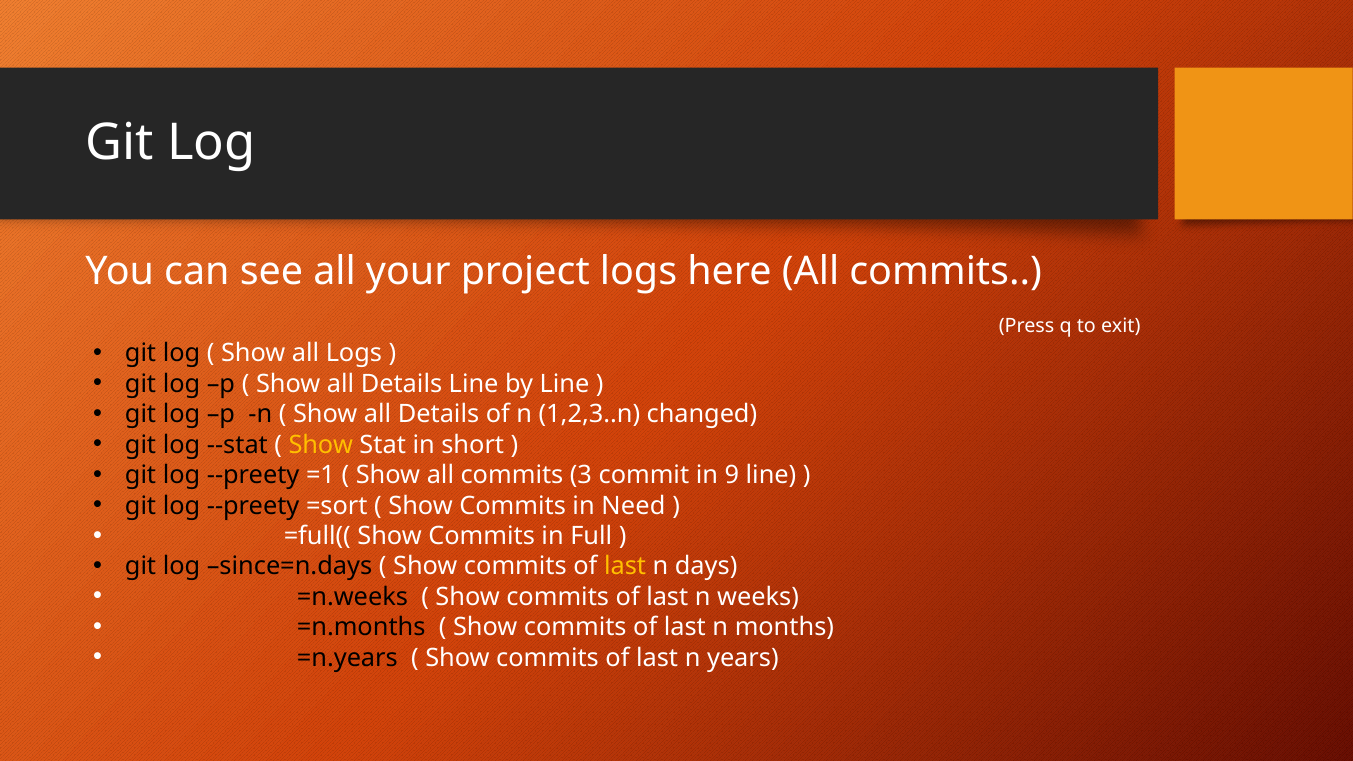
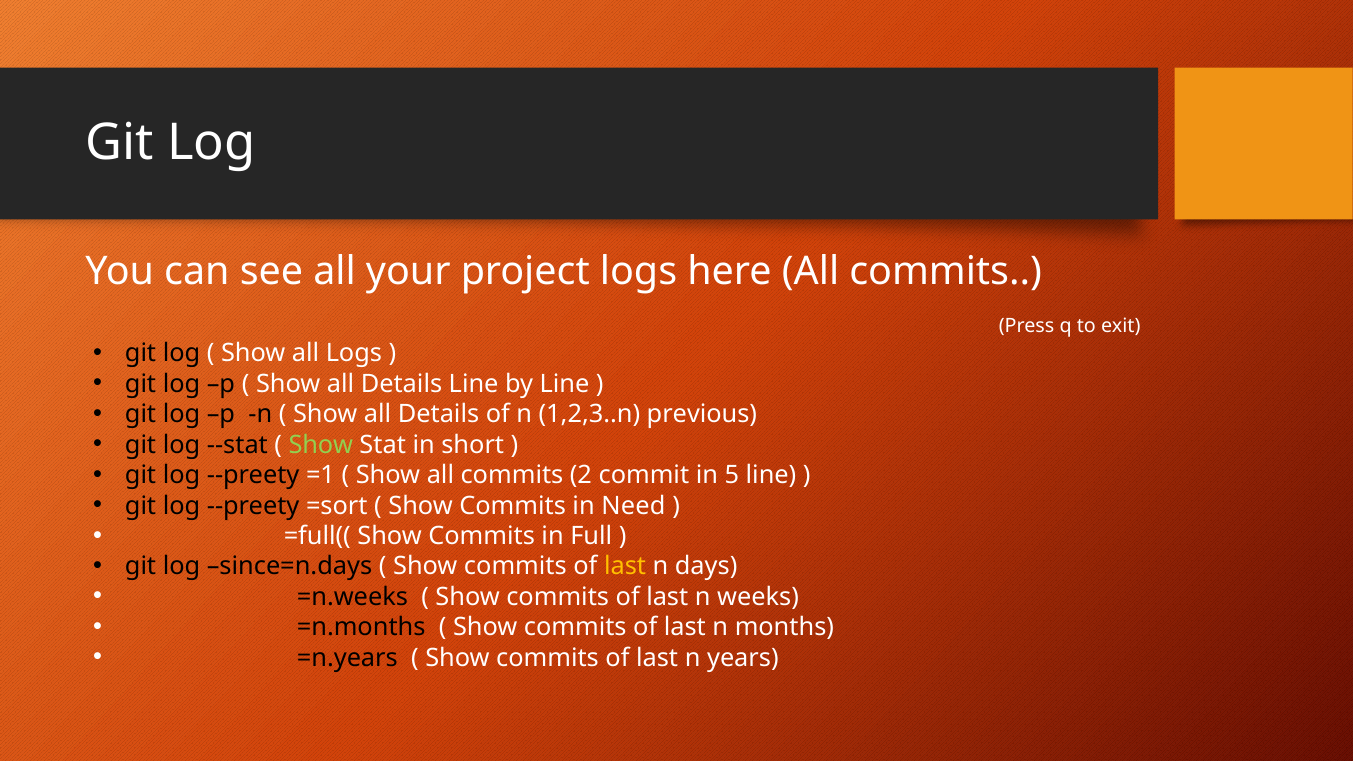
changed: changed -> previous (702, 414)
Show colour: yellow -> light green (321, 445)
3: 3 -> 2 (581, 475)
9: 9 -> 5 (732, 475)
